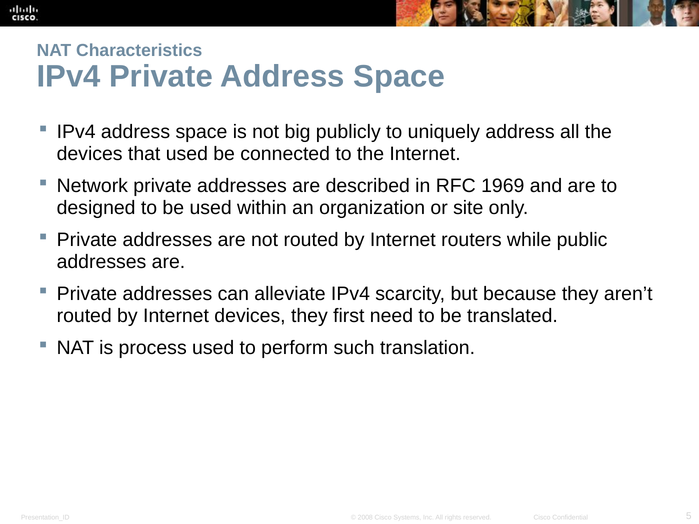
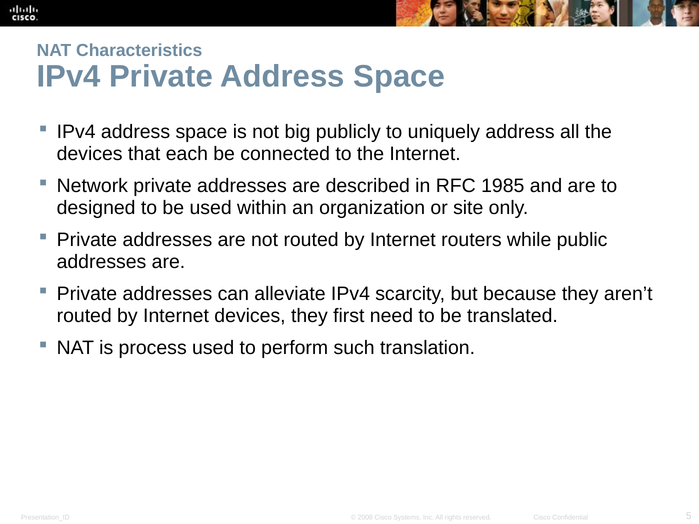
that used: used -> each (187, 154)
1969: 1969 -> 1985 (503, 186)
